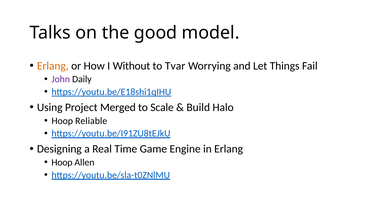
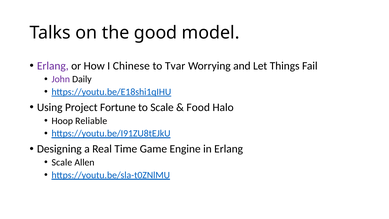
Erlang colour: orange -> purple (53, 66)
Without: Without -> Chinese (131, 66)
Merged: Merged -> Fortune (118, 107)
Build: Build -> Food (198, 107)
Hoop: Hoop -> Scale (62, 162)
